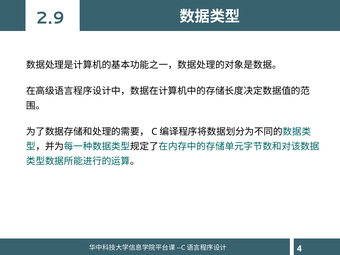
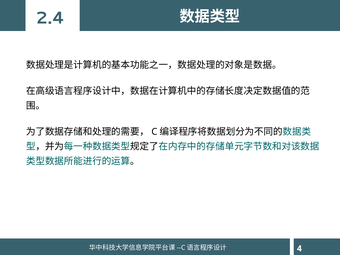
2.9: 2.9 -> 2.4 (50, 18)
